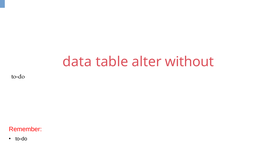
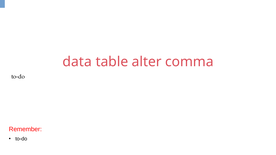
without: without -> comma (189, 62)
